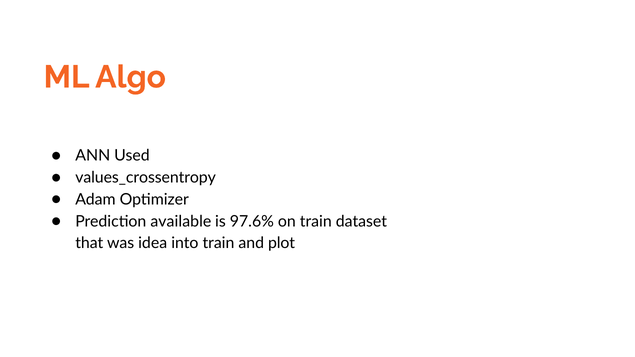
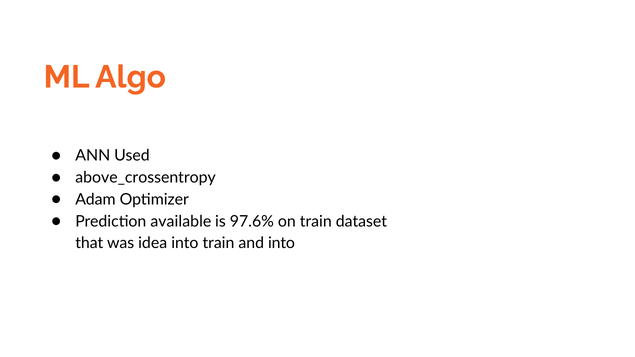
values_crossentropy: values_crossentropy -> above_crossentropy (146, 178)
and plot: plot -> into (282, 243)
